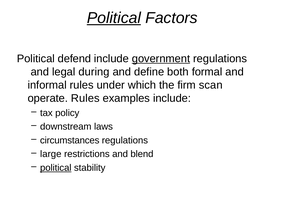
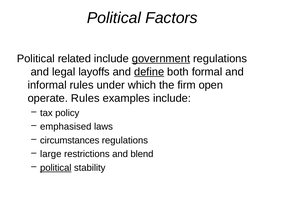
Political underline: present -> none (114, 18)
defend: defend -> related (74, 59)
during: during -> layoffs (94, 72)
define underline: none -> present (149, 72)
scan: scan -> open (211, 85)
downstream: downstream -> emphasised (66, 127)
